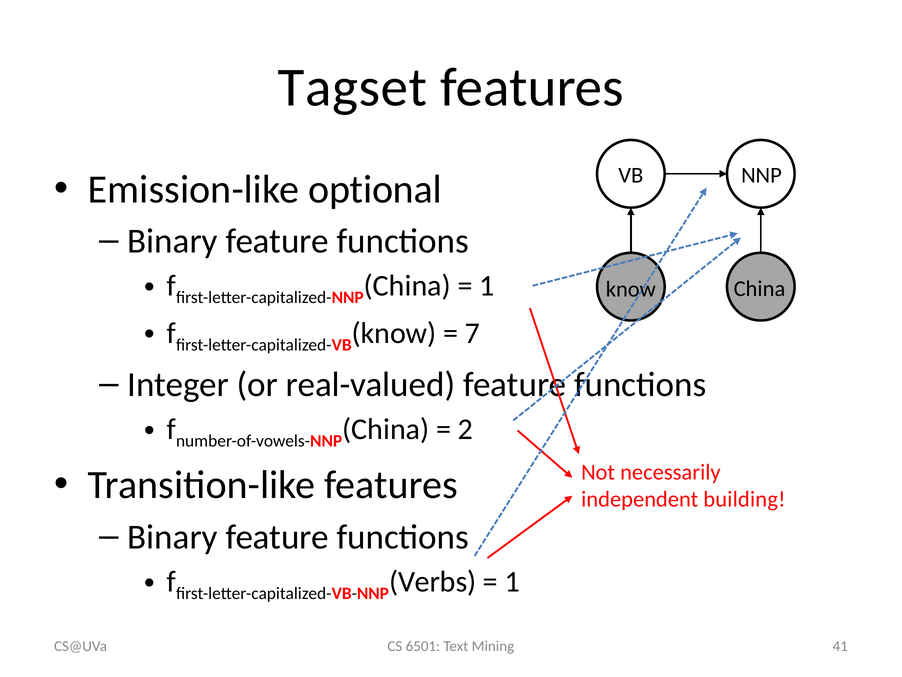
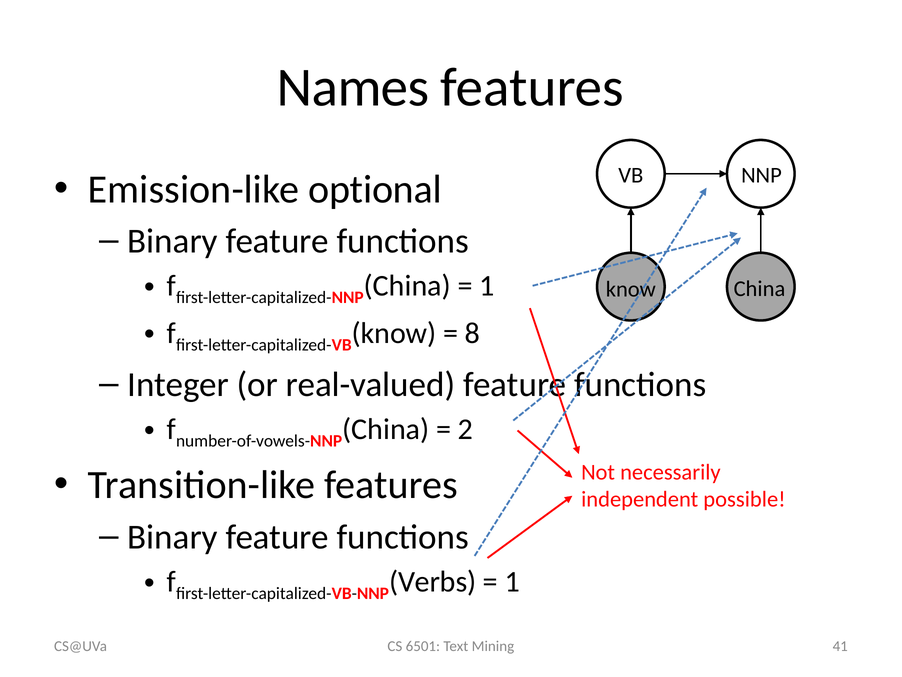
Tagset: Tagset -> Names (353, 87)
7: 7 -> 8 (473, 333)
building: building -> possible (744, 499)
